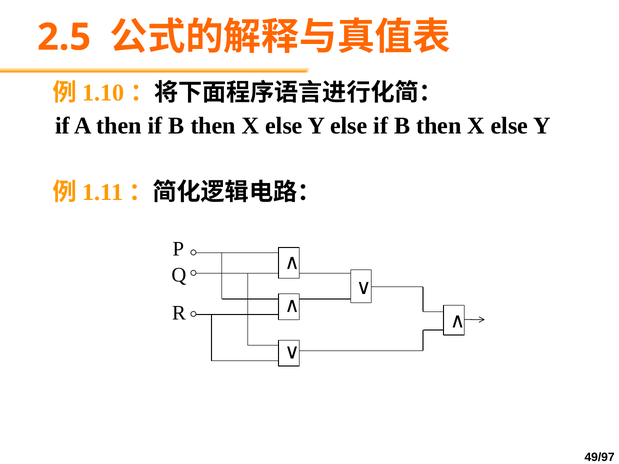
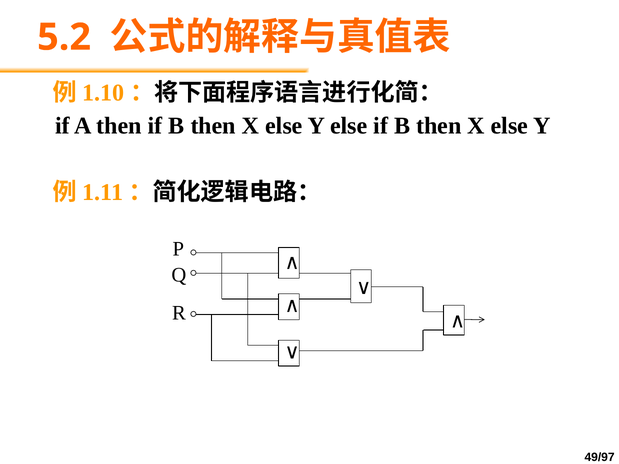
2.5: 2.5 -> 5.2 (64, 37)
